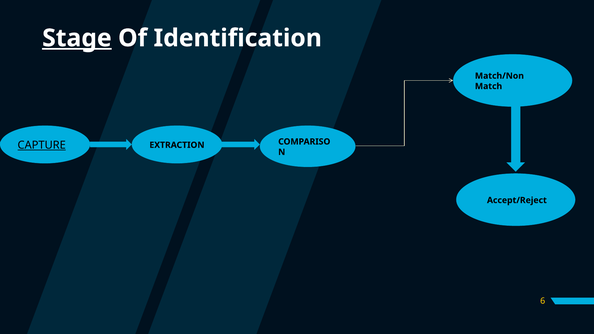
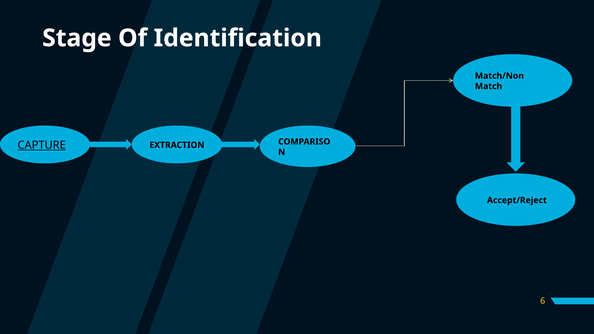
Stage underline: present -> none (77, 38)
